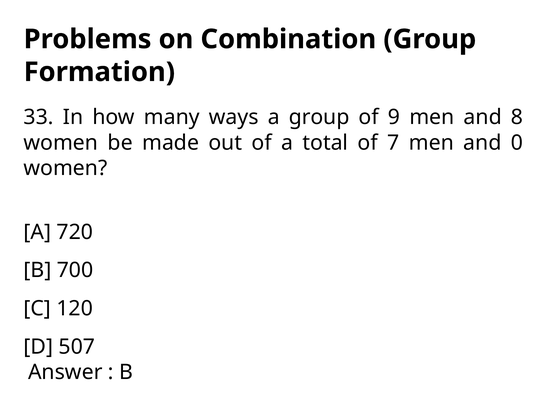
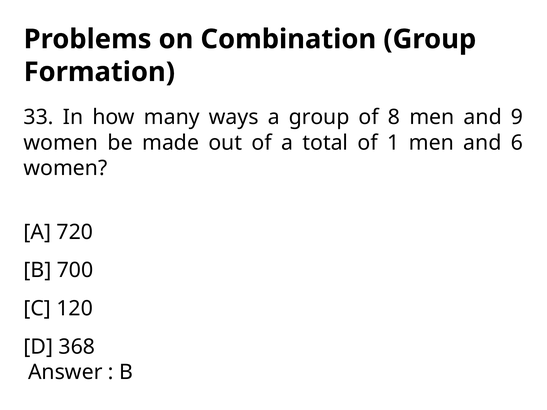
9: 9 -> 8 (394, 117)
8: 8 -> 9 (517, 117)
7: 7 -> 1 (393, 143)
0: 0 -> 6 (517, 143)
507: 507 -> 368 (77, 347)
